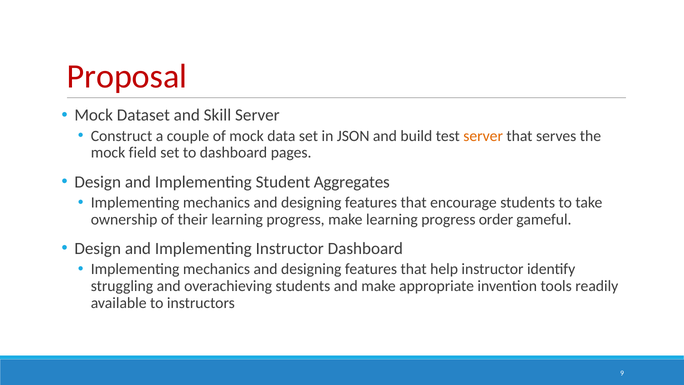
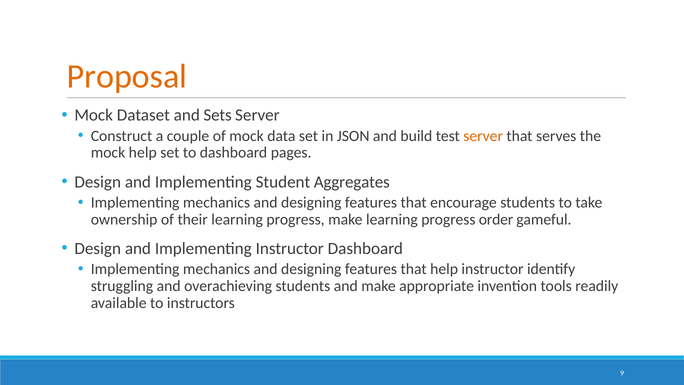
Proposal colour: red -> orange (127, 77)
Skill: Skill -> Sets (218, 115)
mock field: field -> help (143, 153)
